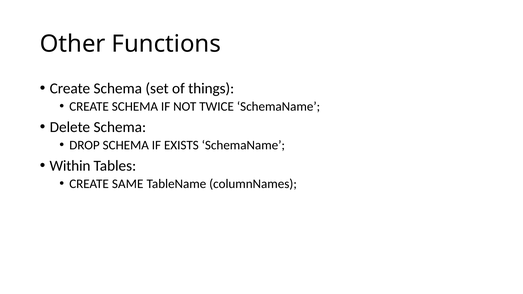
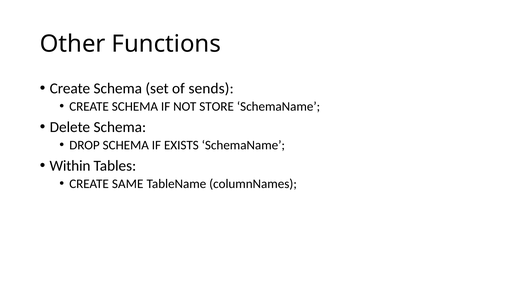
things: things -> sends (211, 88)
TWICE: TWICE -> STORE (217, 106)
